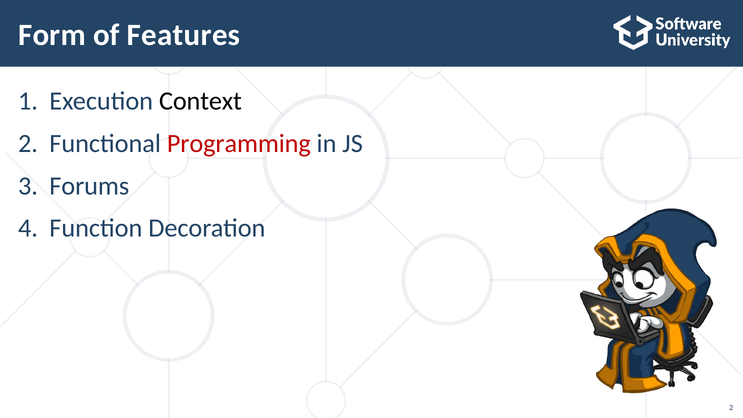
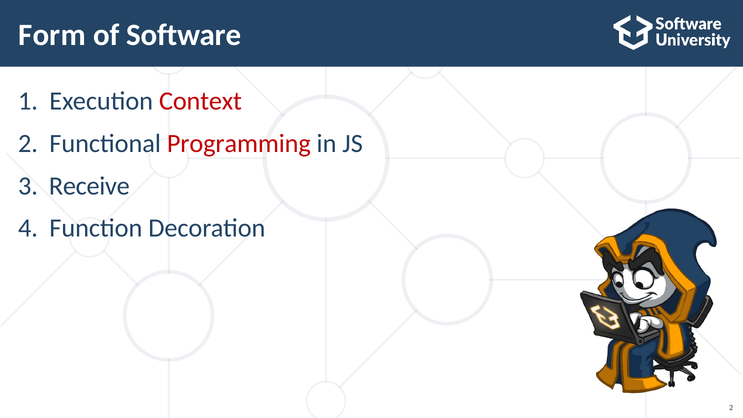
Features: Features -> Software (184, 35)
Context colour: black -> red (200, 101)
Forums: Forums -> Receive (89, 186)
